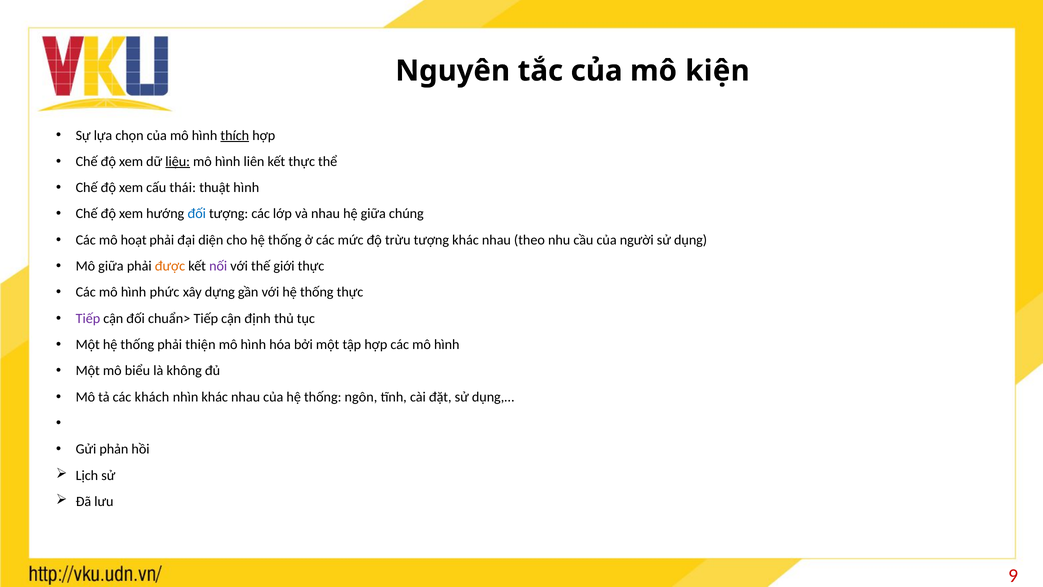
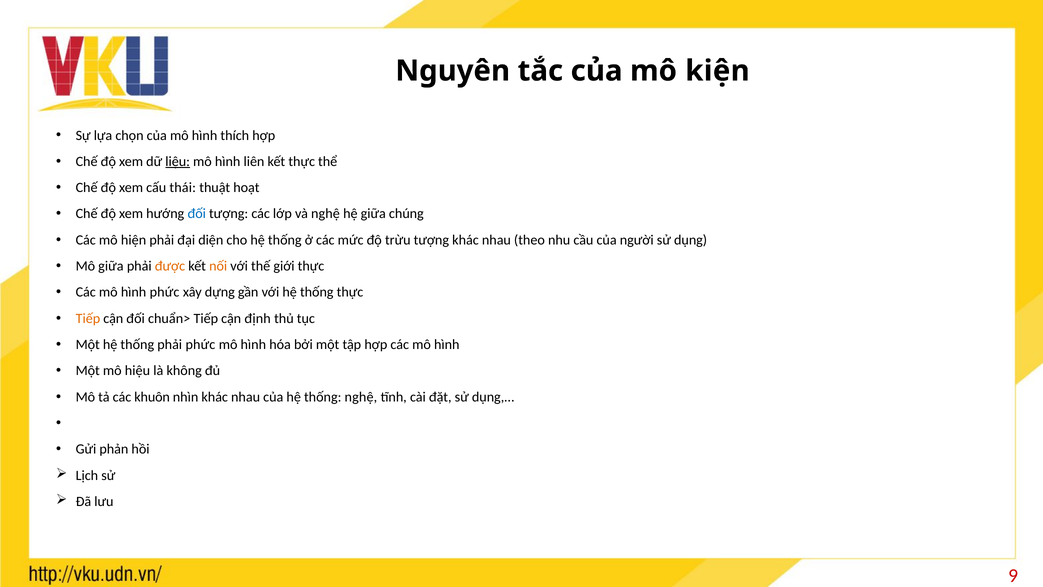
thích underline: present -> none (235, 135)
thuật hình: hình -> hoạt (246, 188)
và nhau: nhau -> nghệ (325, 214)
hoạt: hoạt -> hiện (134, 240)
nối colour: purple -> orange (218, 266)
Tiếp colour: purple -> orange (88, 318)
phải thiện: thiện -> phức (200, 344)
biểu: biểu -> hiệu (137, 371)
khách: khách -> khuôn (152, 397)
thống ngôn: ngôn -> nghệ (361, 397)
